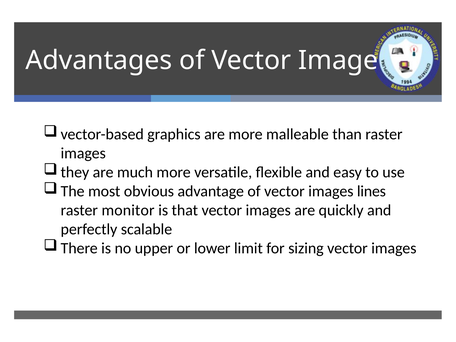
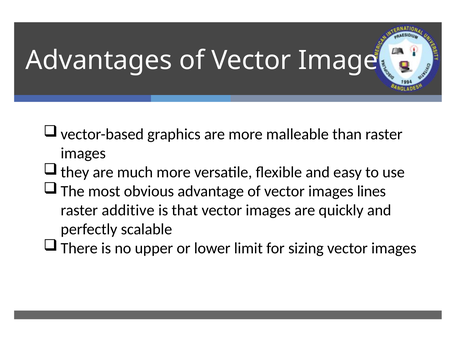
monitor: monitor -> additive (128, 210)
